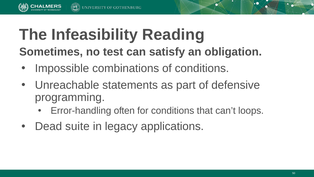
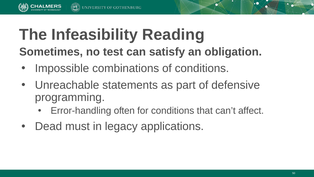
loops: loops -> affect (251, 111)
suite: suite -> must (77, 126)
